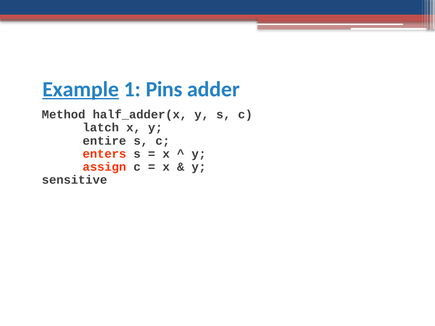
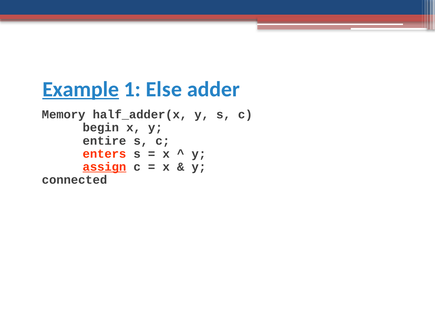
Pins: Pins -> Else (164, 89)
Method: Method -> Memory (64, 115)
latch: latch -> begin (101, 128)
assign underline: none -> present (104, 167)
sensitive: sensitive -> connected (75, 180)
